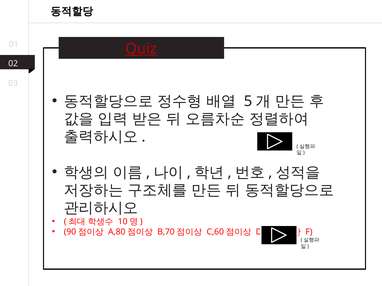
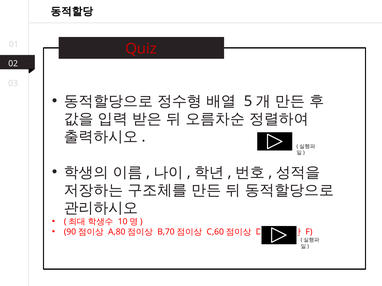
Quiz underline: present -> none (141, 49)
